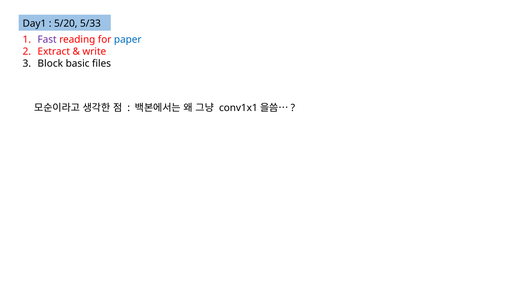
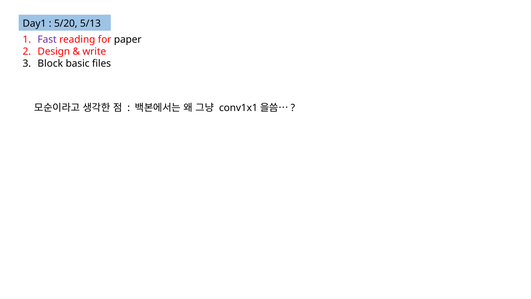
5/33: 5/33 -> 5/13 (90, 23)
paper colour: blue -> black (128, 39)
Extract: Extract -> Design (54, 51)
